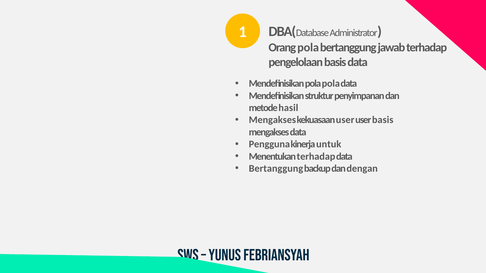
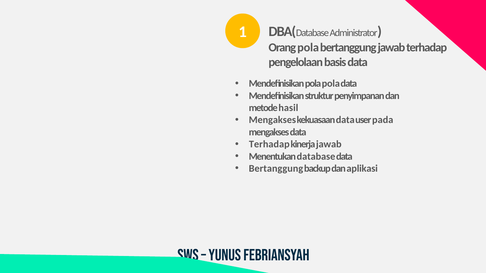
kekuasaan user: user -> data (345, 120)
user basis: basis -> pada (383, 120)
Pengguna: Pengguna -> Terhadap (269, 144)
kinerja untuk: untuk -> jawab (329, 144)
Menentukan terhadap: terhadap -> database (316, 157)
dengan: dengan -> aplikasi (362, 169)
